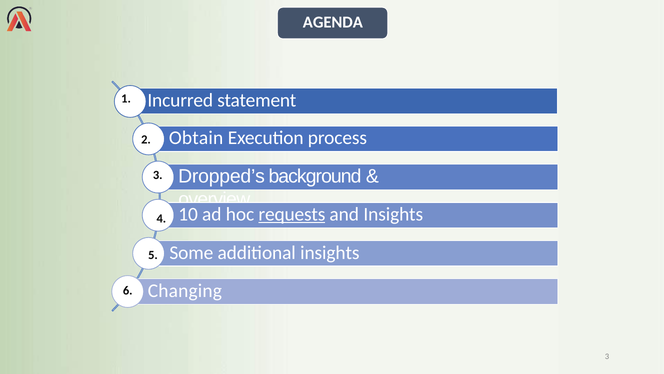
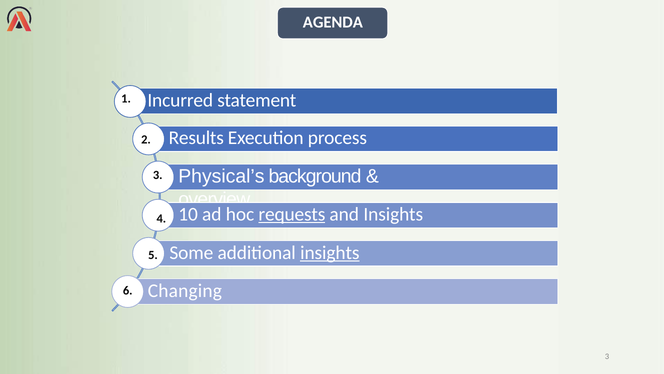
Obtain: Obtain -> Results (196, 138)
Dropped’s: Dropped’s -> Physical’s (221, 176)
insights underline: none -> present (330, 252)
